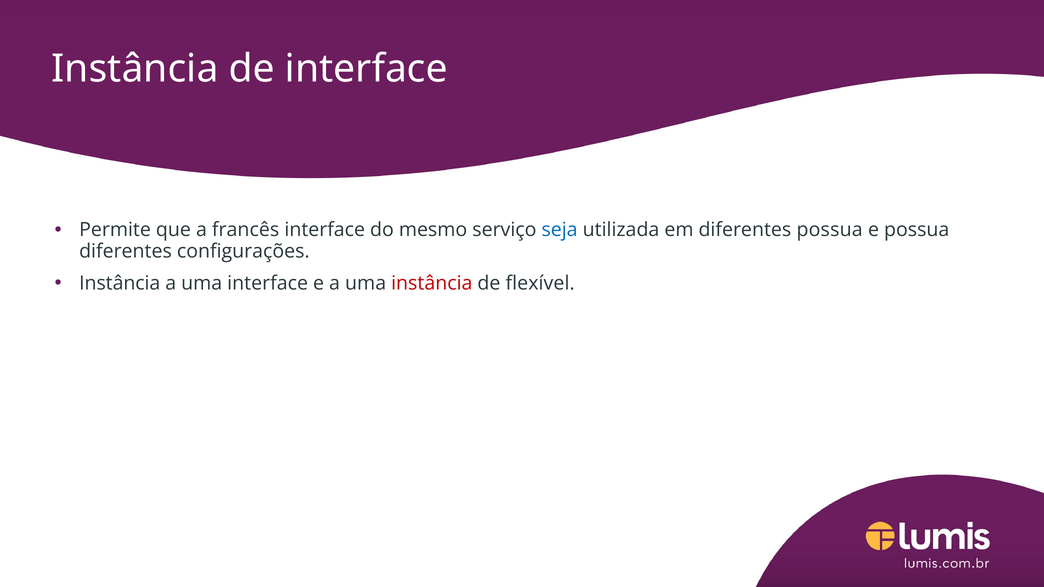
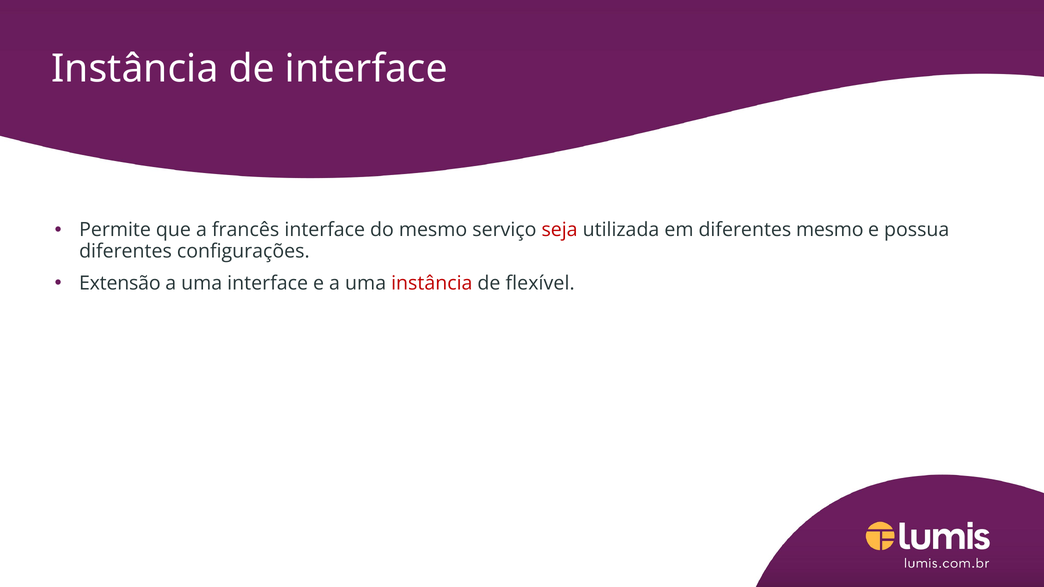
seja colour: blue -> red (560, 230)
diferentes possua: possua -> mesmo (830, 230)
Instância: Instância -> Extensão (120, 283)
